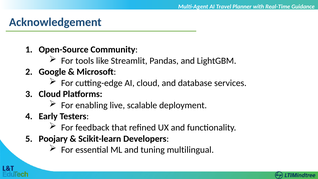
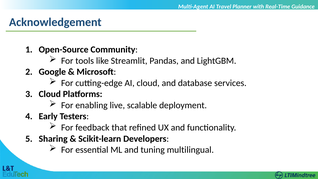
Poojary: Poojary -> Sharing (53, 139)
